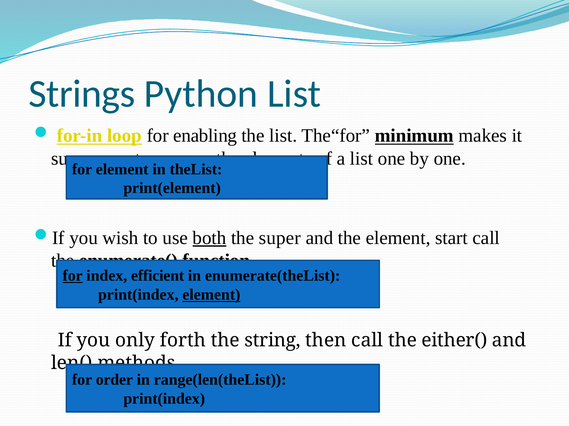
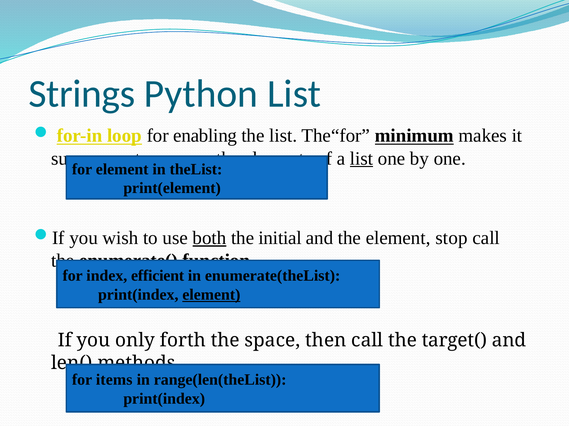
list underline: none -> present (362, 159)
the super: super -> initial (280, 238)
start: start -> stop (451, 238)
for underline: present -> none (73, 276)
string: string -> space (272, 341)
either(: either( -> target( (454, 341)
order: order -> items (114, 380)
